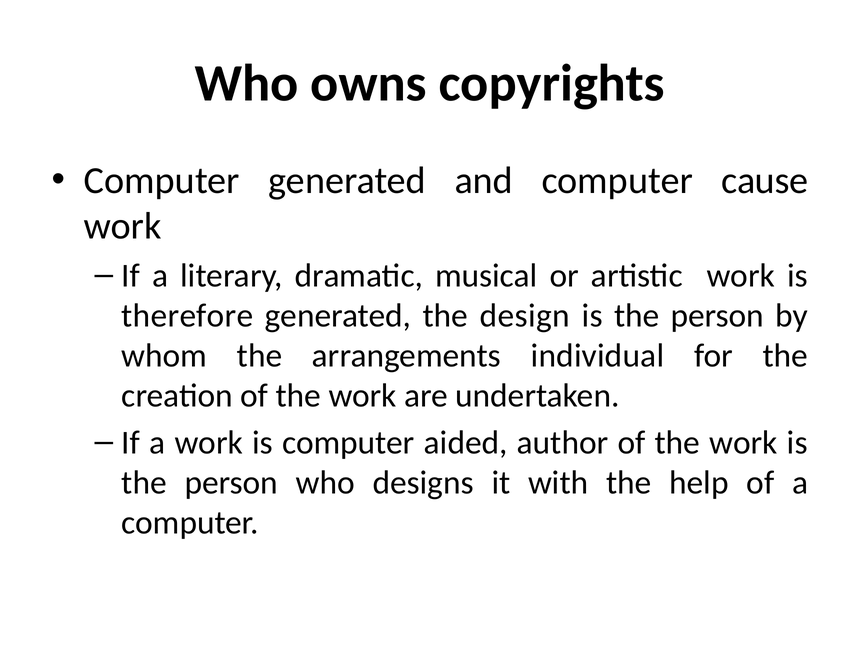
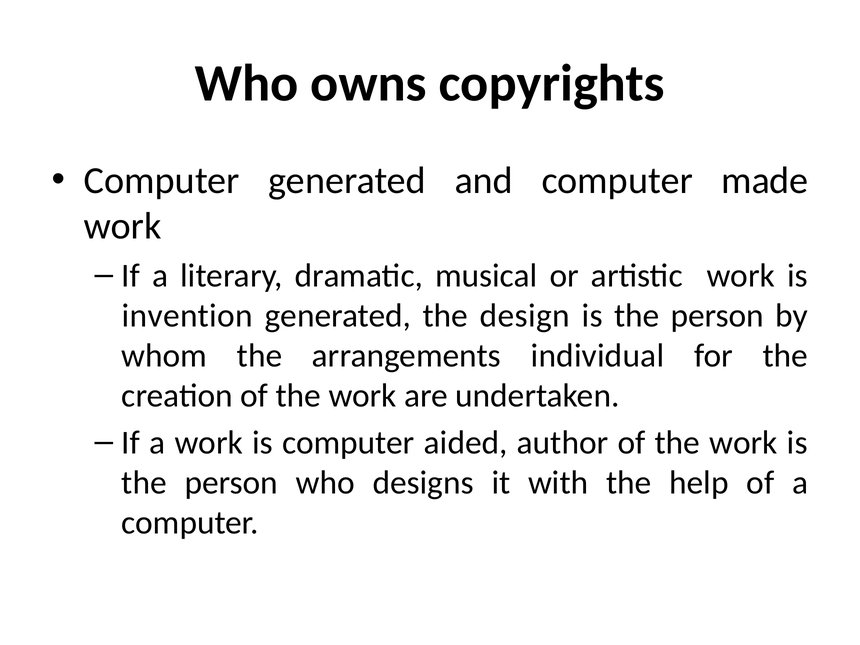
cause: cause -> made (765, 180)
therefore: therefore -> invention (187, 316)
